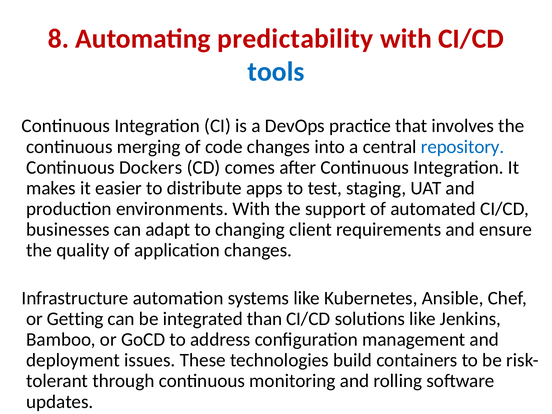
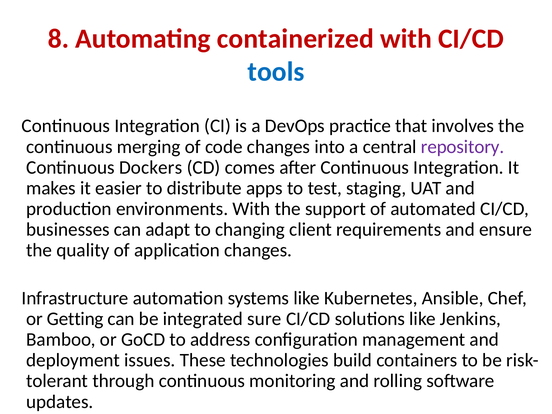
predictability: predictability -> containerized (295, 39)
repository colour: blue -> purple (463, 147)
than: than -> sure (264, 319)
